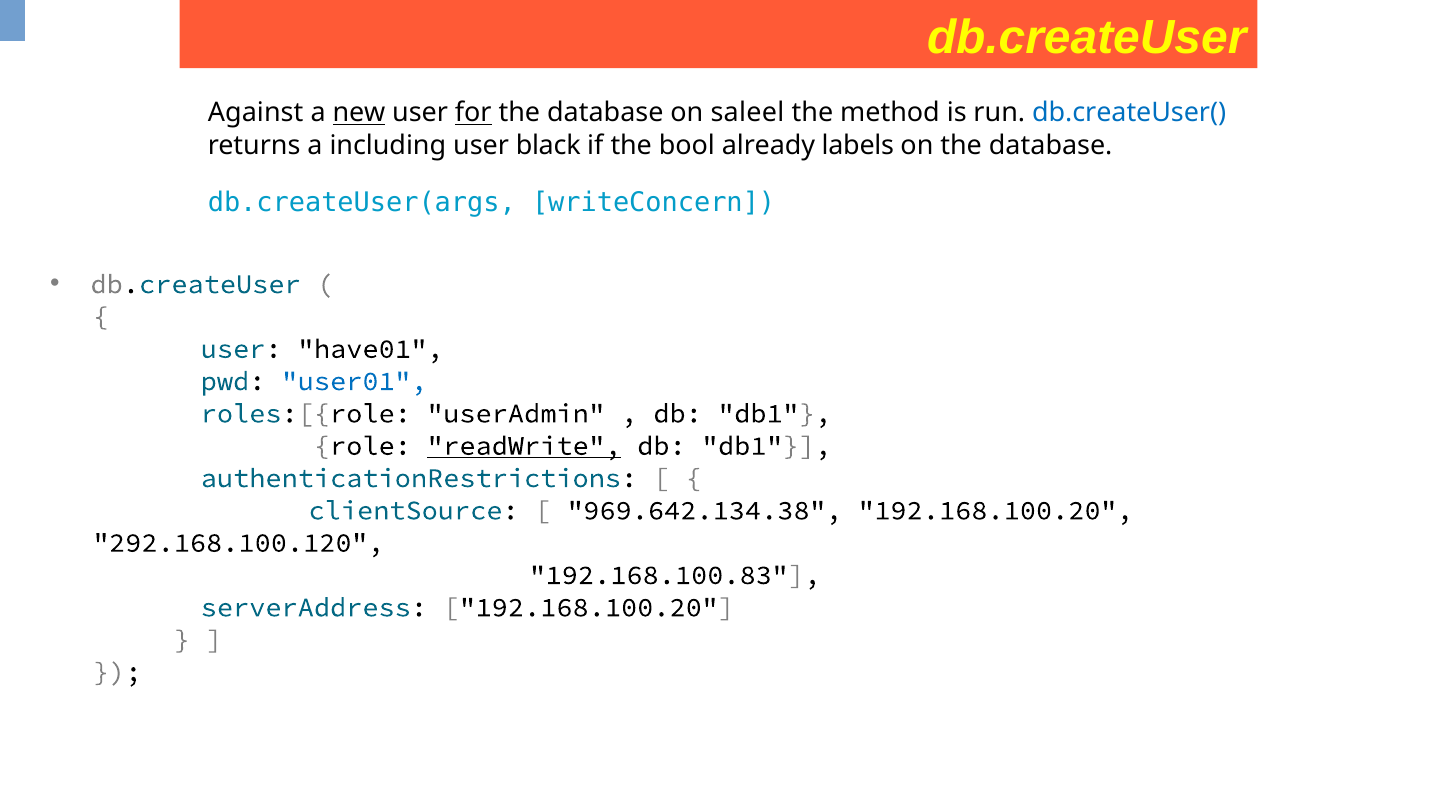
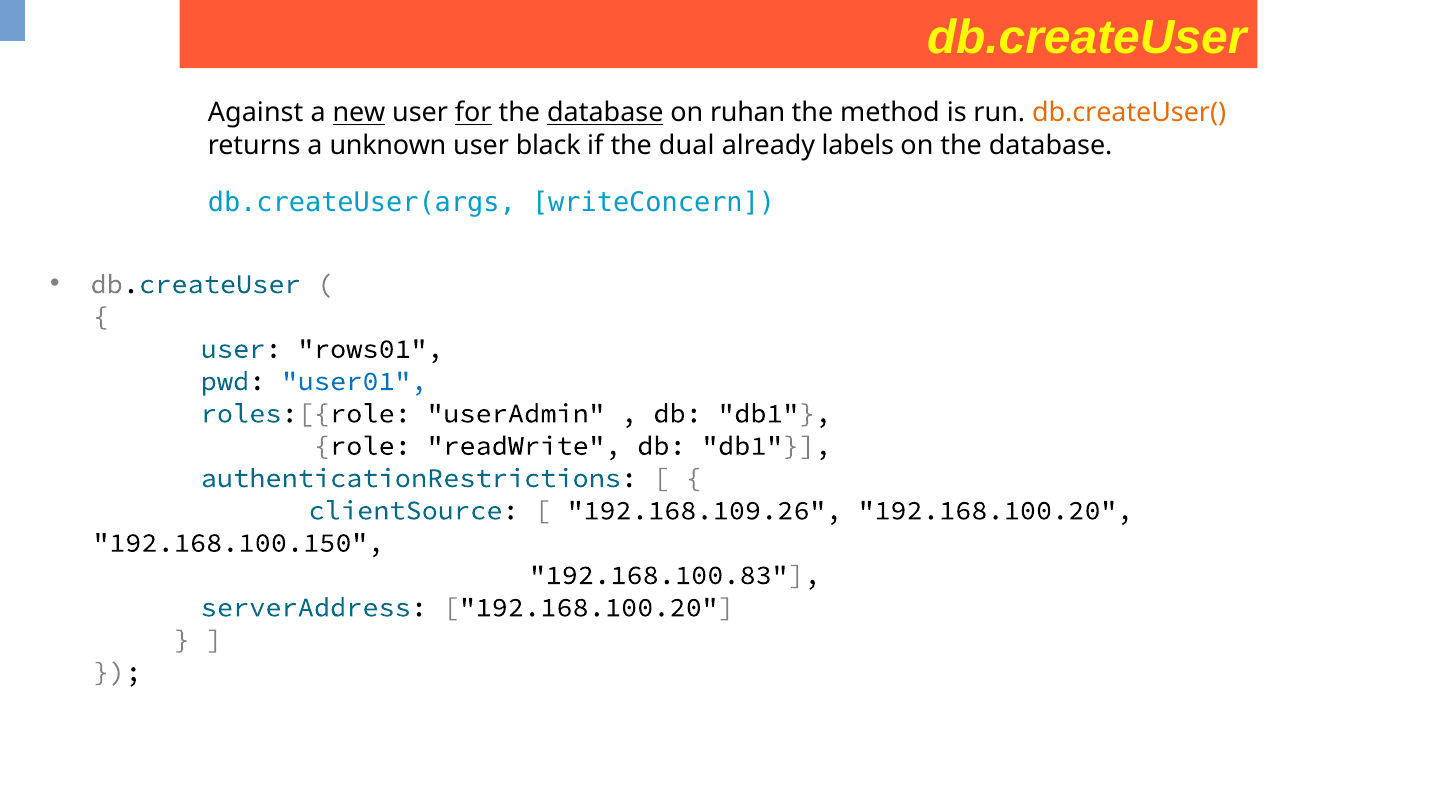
database underline: none -> present (605, 113)
saleel: saleel -> ruhan (748, 113)
db.createUser( colour: blue -> orange (1129, 113)
including: including -> unknown (388, 145)
bool: bool -> dual (687, 145)
have01: have01 -> rows01 (370, 349)
readWrite underline: present -> none (524, 446)
969.642.134.38: 969.642.134.38 -> 192.168.109.26 (705, 511)
292.168.100.120: 292.168.100.120 -> 192.168.100.150 (238, 543)
